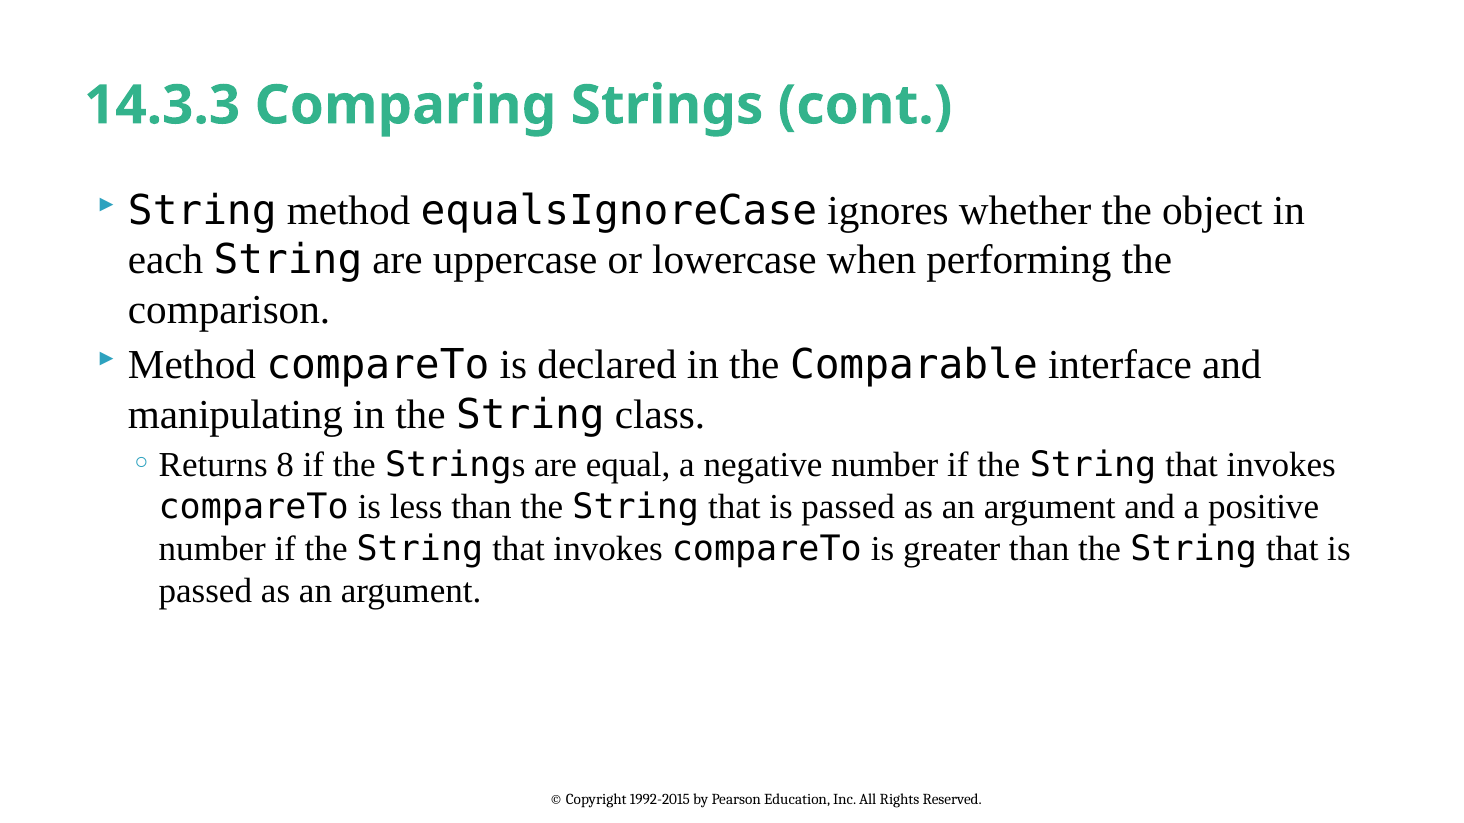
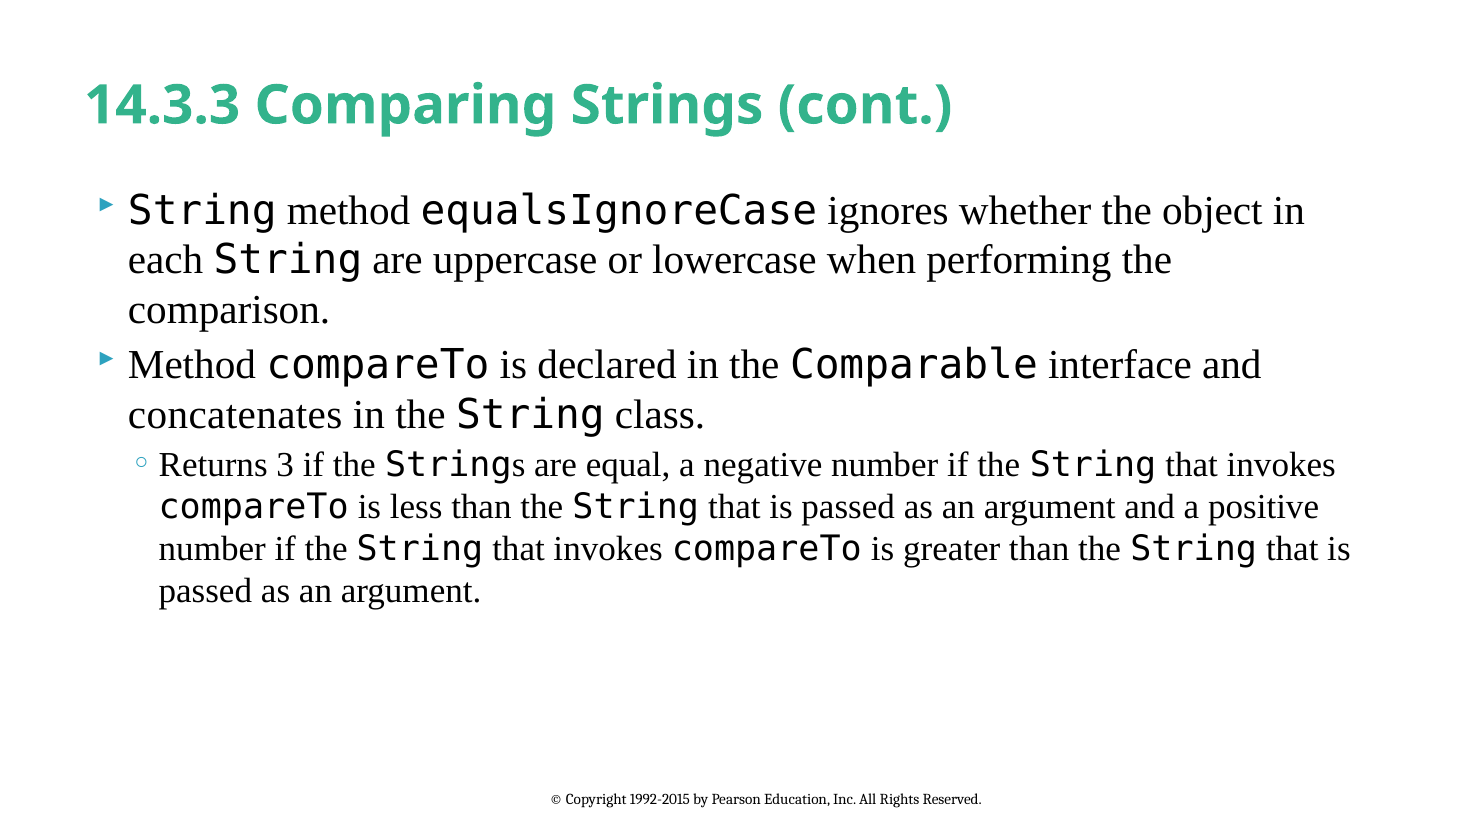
manipulating: manipulating -> concatenates (235, 415)
8: 8 -> 3 (285, 465)
